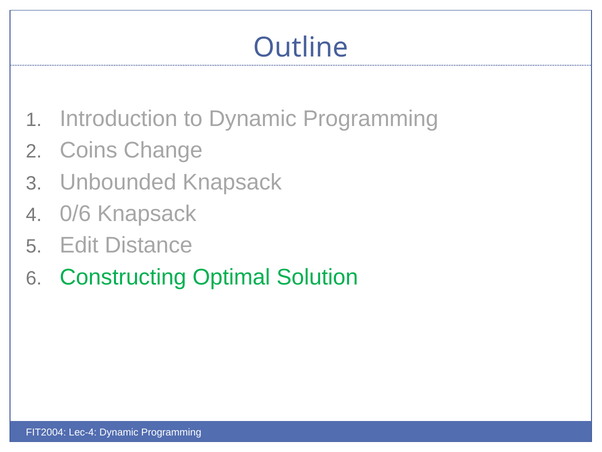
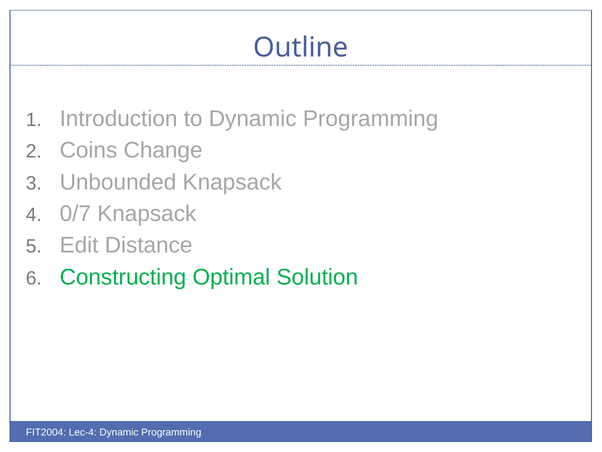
0/6: 0/6 -> 0/7 (75, 214)
